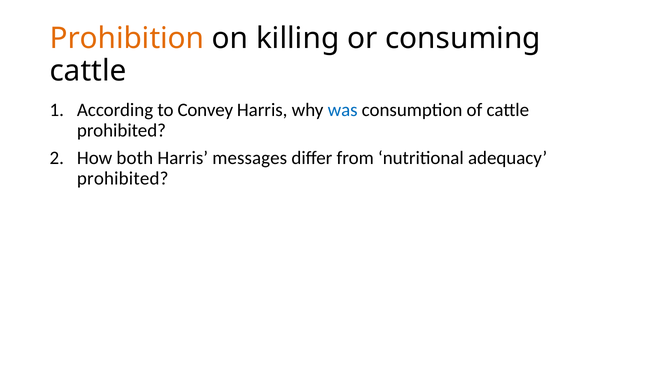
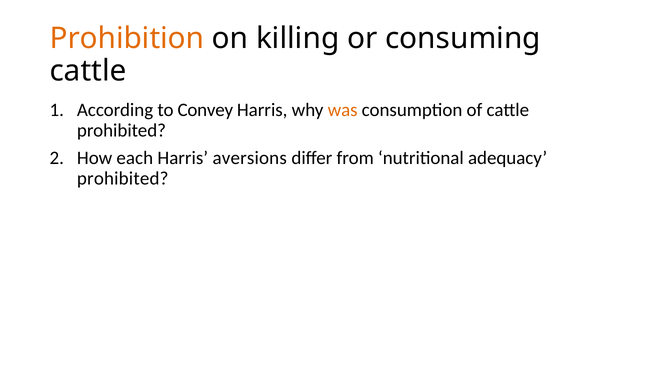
was colour: blue -> orange (343, 110)
both: both -> each (135, 158)
messages: messages -> aversions (250, 158)
